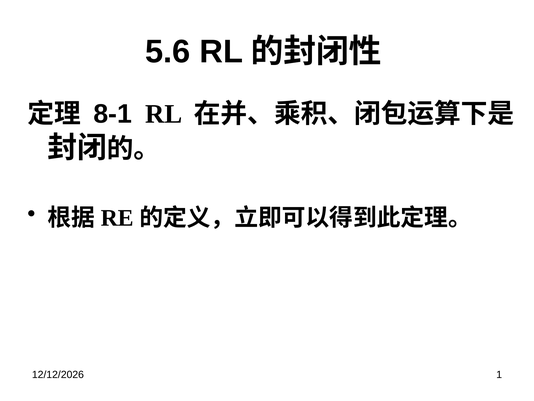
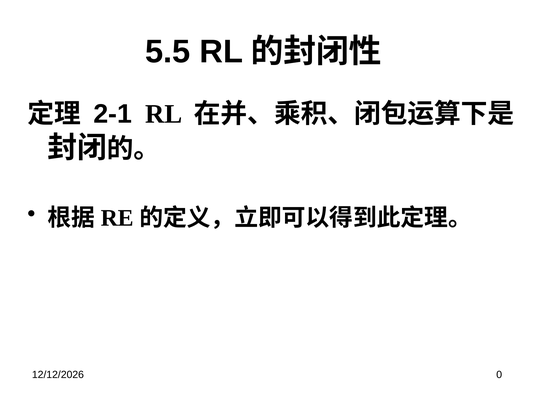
5.6: 5.6 -> 5.5 (168, 52)
8-1: 8-1 -> 2-1 (113, 114)
1: 1 -> 0 (499, 374)
